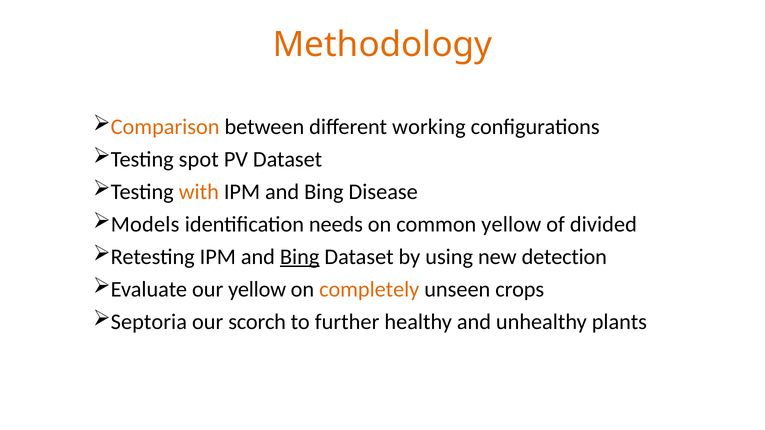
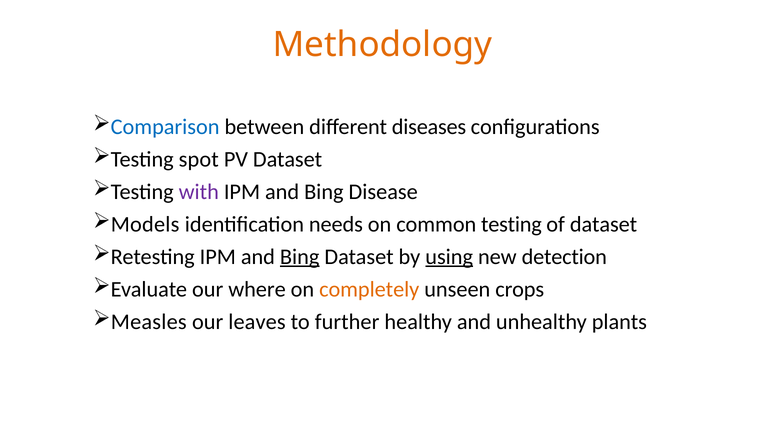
Comparison colour: orange -> blue (165, 127)
working: working -> diseases (429, 127)
with colour: orange -> purple (199, 192)
common yellow: yellow -> testing (511, 224)
of divided: divided -> dataset (604, 224)
using underline: none -> present (449, 257)
our yellow: yellow -> where (257, 289)
Septoria: Septoria -> Measles (149, 322)
scorch: scorch -> leaves (257, 322)
